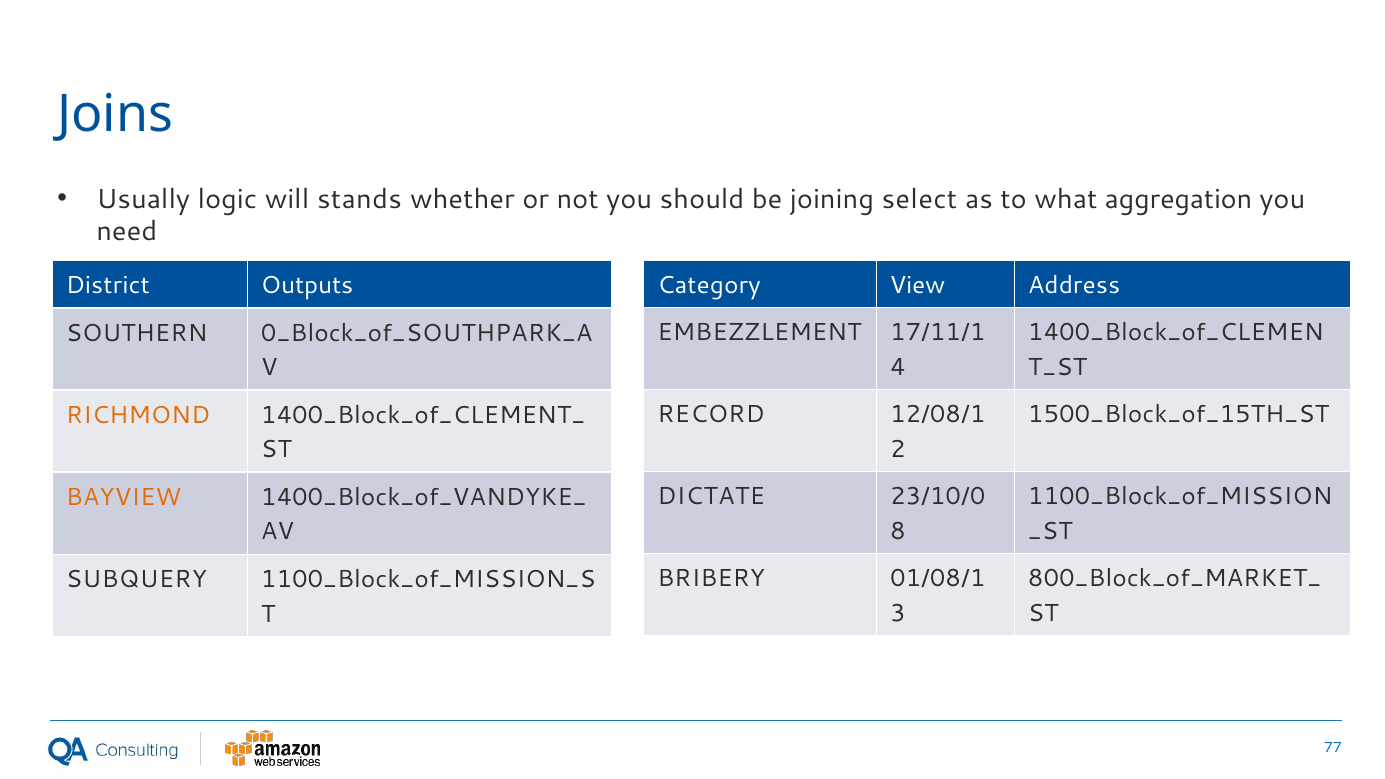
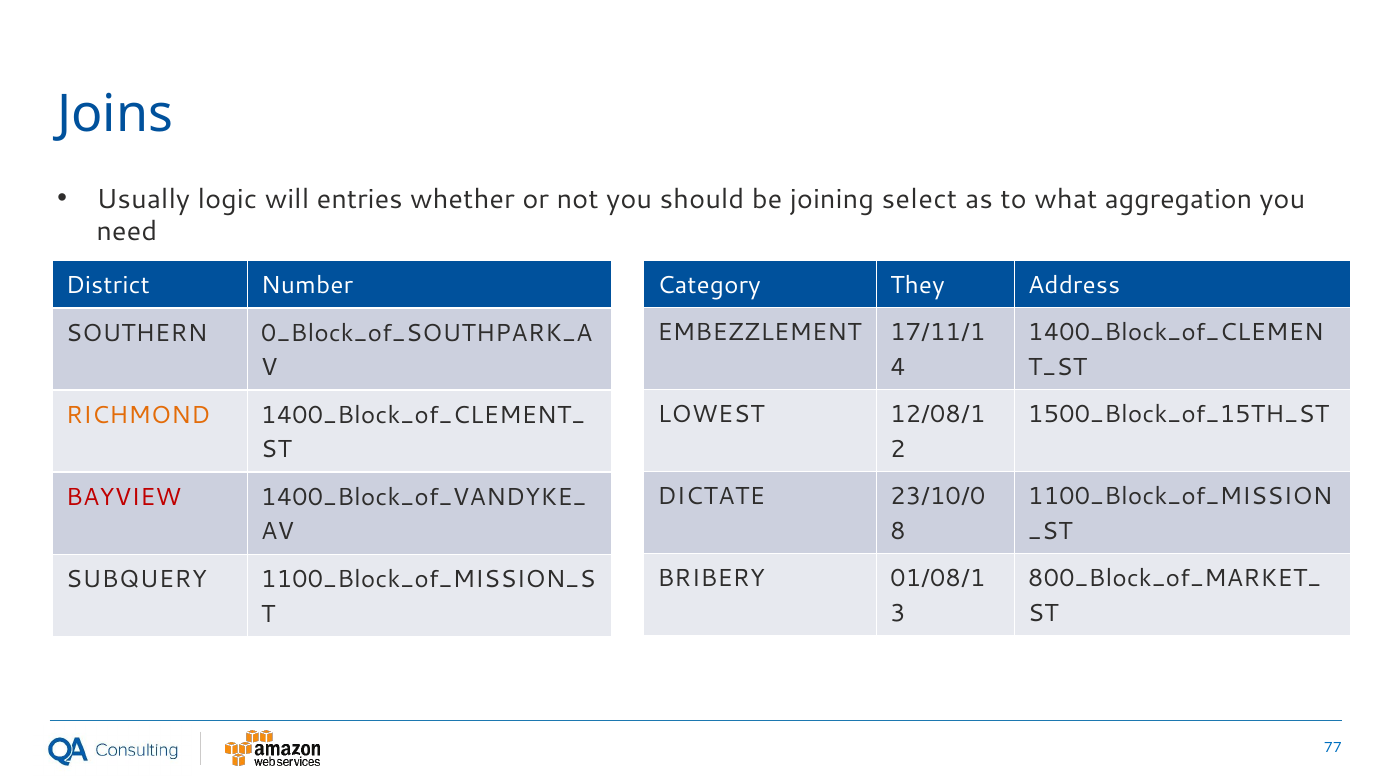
stands: stands -> entries (360, 199)
View: View -> They (917, 285)
Outputs: Outputs -> Number (307, 286)
RECORD: RECORD -> LOWEST (711, 415)
BAYVIEW colour: orange -> red (124, 497)
